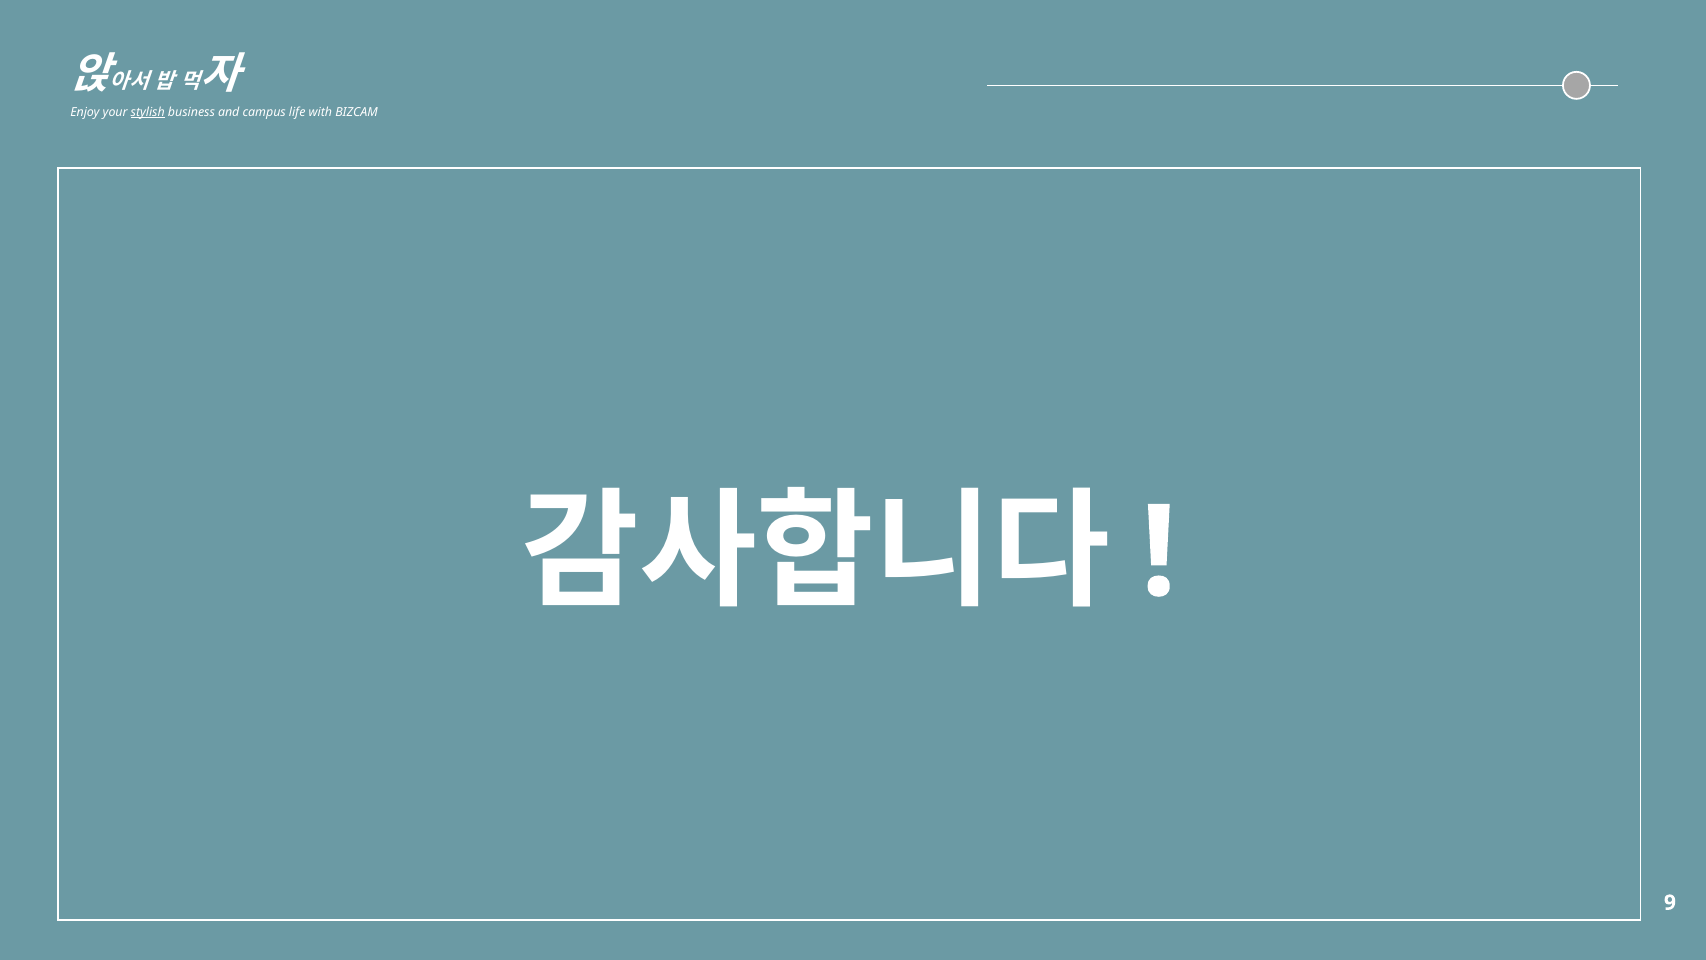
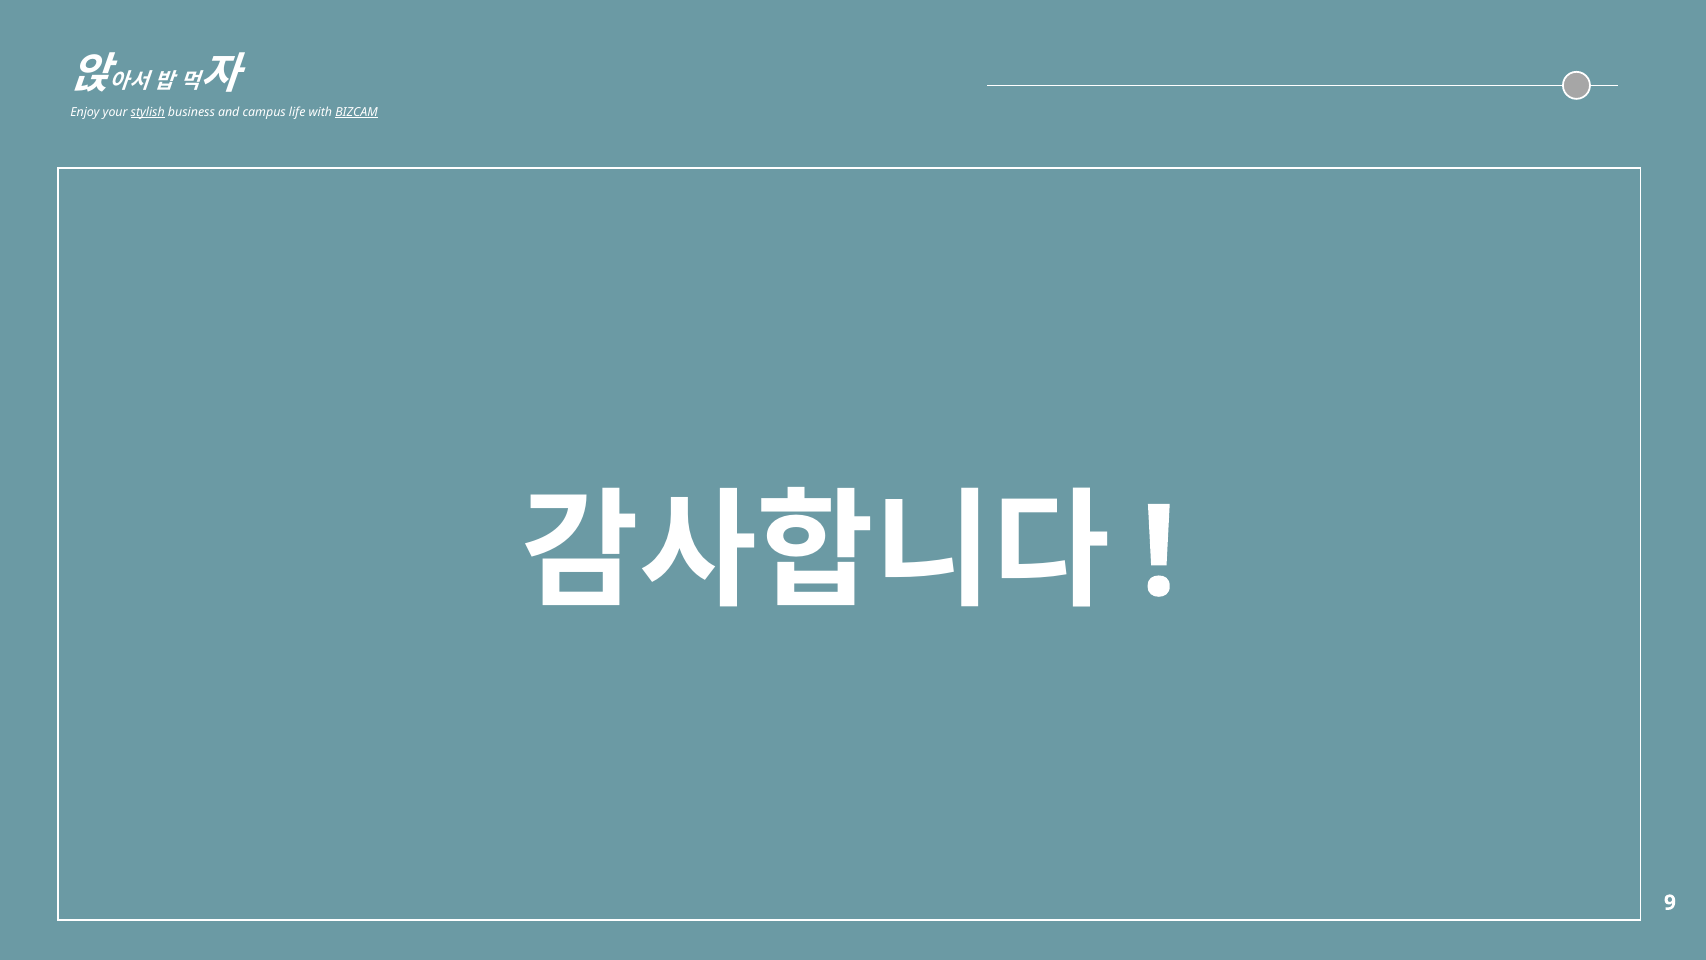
BIZCAM underline: none -> present (357, 112)
